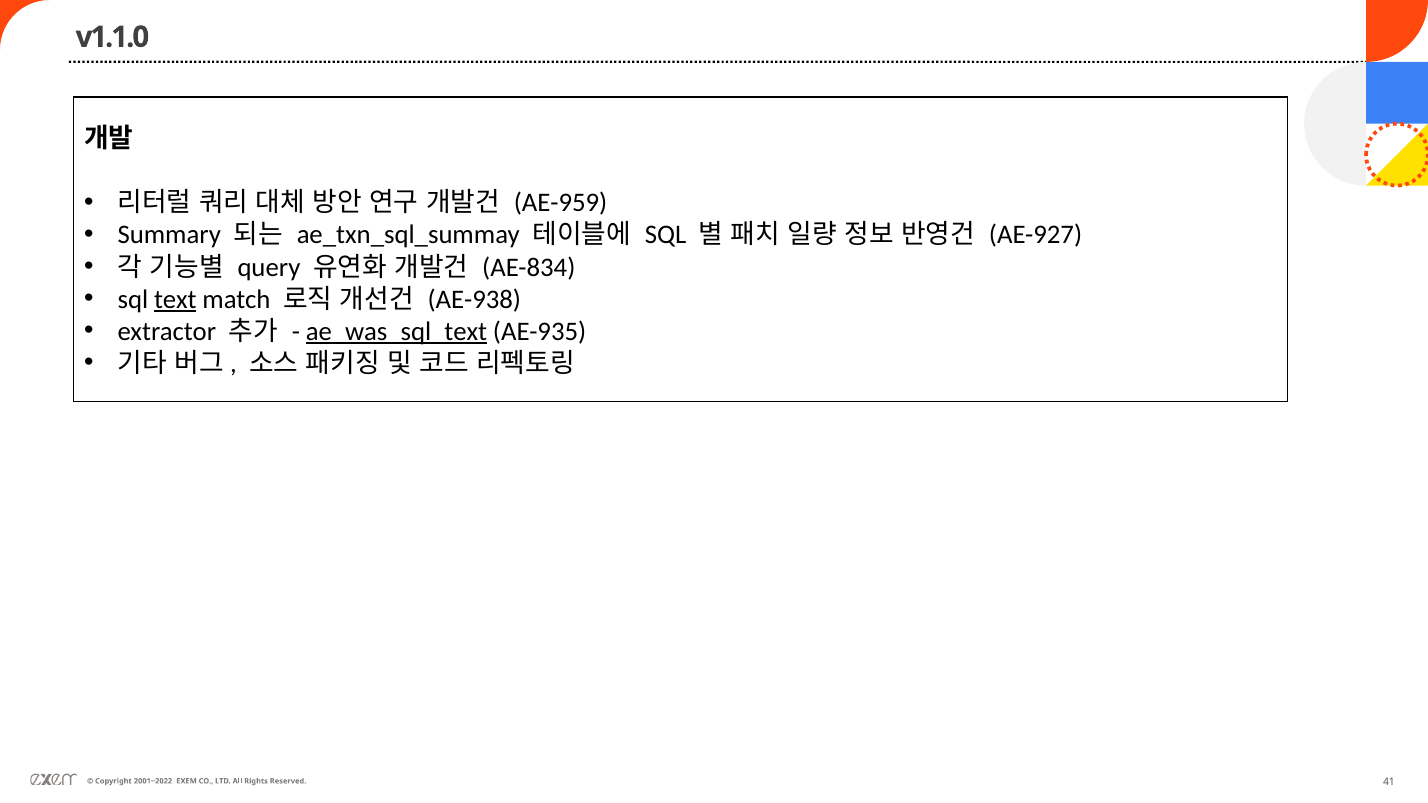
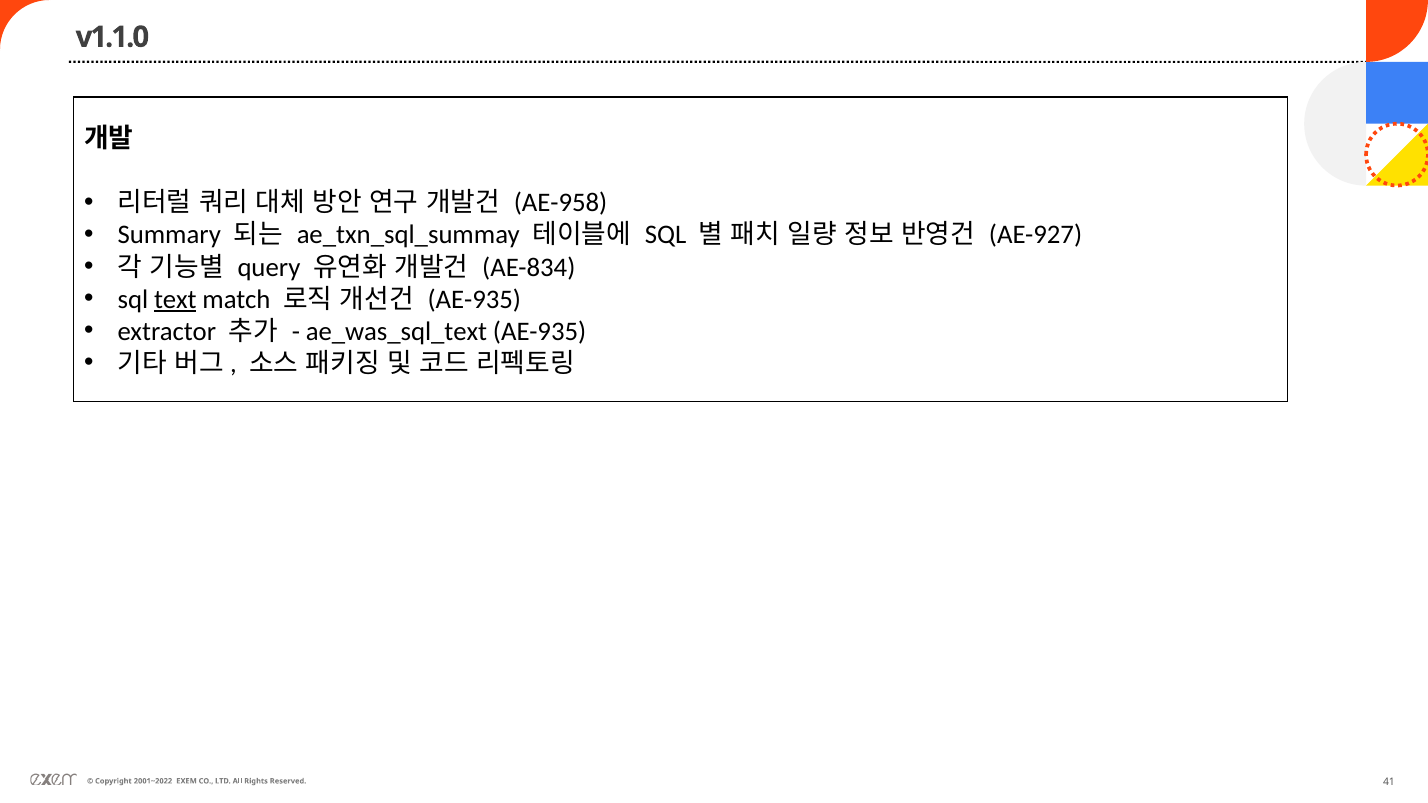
AE-959: AE-959 -> AE-958 (561, 203)
AE-938: AE-938 -> AE-935 (474, 299)
ae_was_sql_text underline: present -> none (396, 332)
